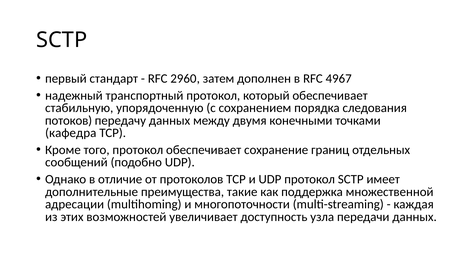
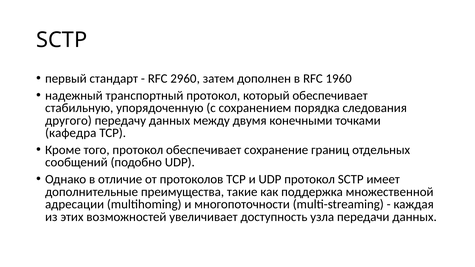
4967: 4967 -> 1960 (339, 79)
потоков: потоков -> другого (68, 121)
